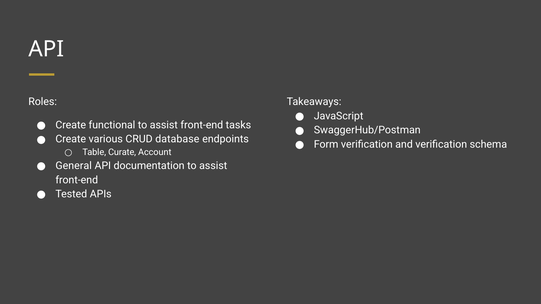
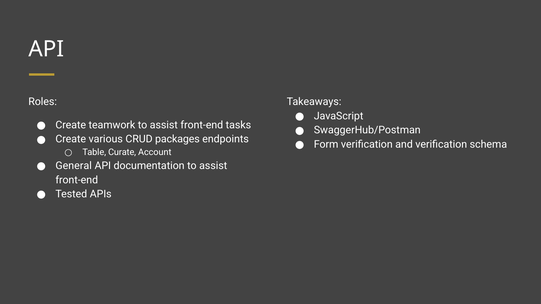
functional: functional -> teamwork (112, 125)
database: database -> packages (177, 139)
